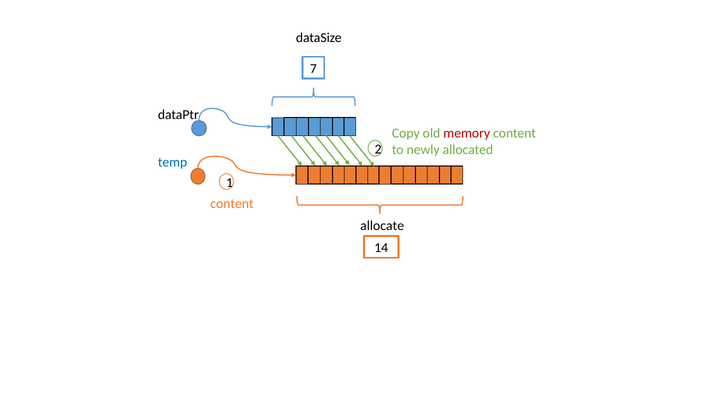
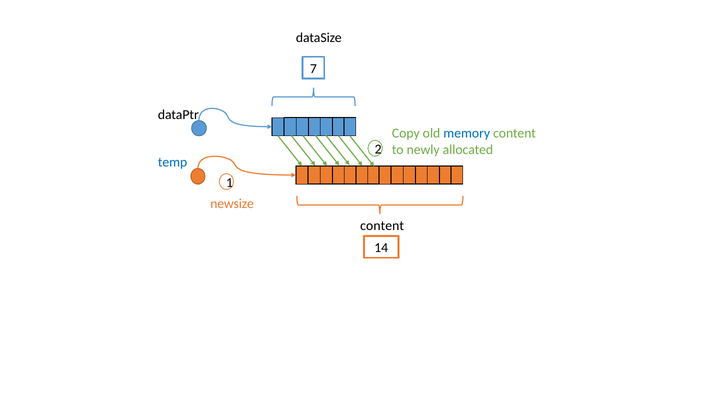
memory colour: red -> blue (467, 134)
content: content -> newsize (232, 204)
allocate: allocate -> content (382, 226)
